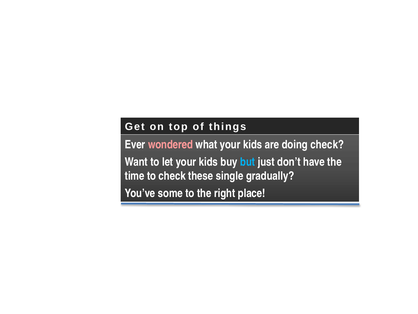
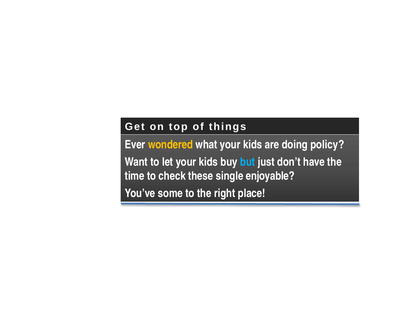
wondered colour: pink -> yellow (171, 144)
doing check: check -> policy (327, 144)
gradually: gradually -> enjoyable (270, 176)
